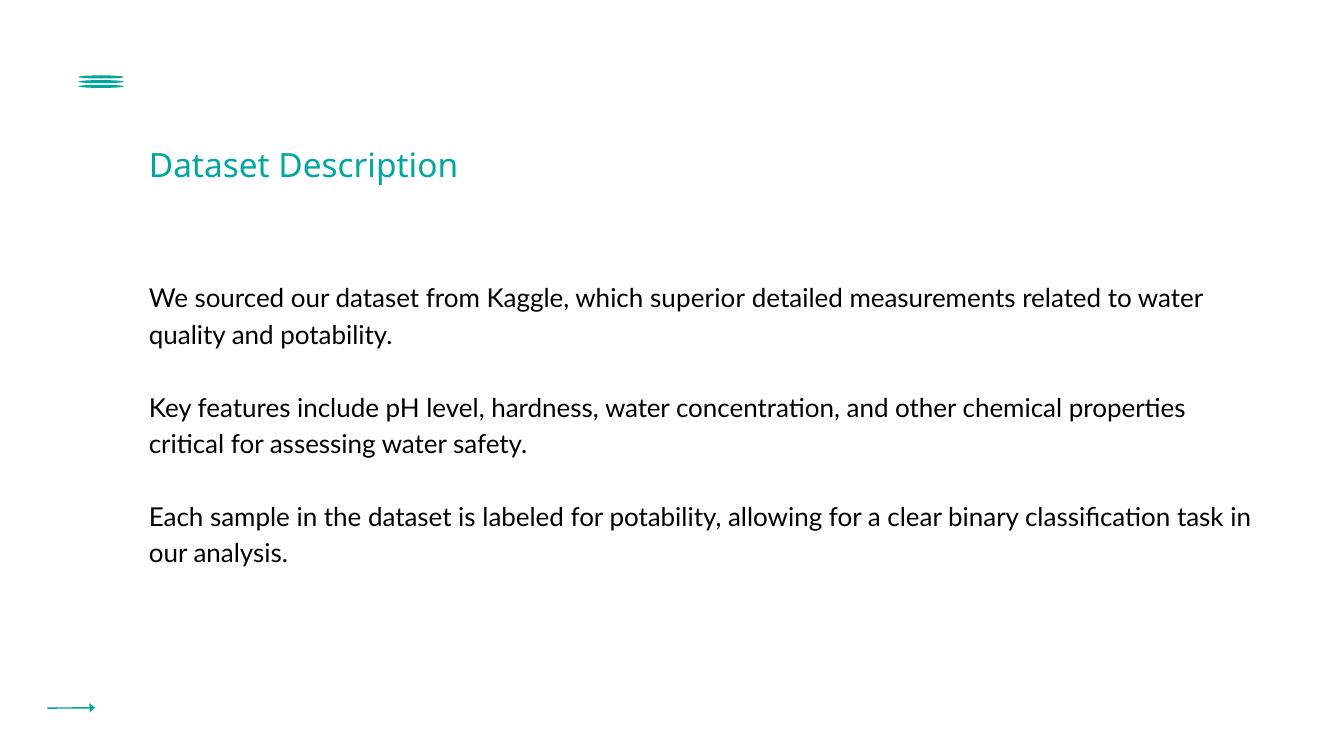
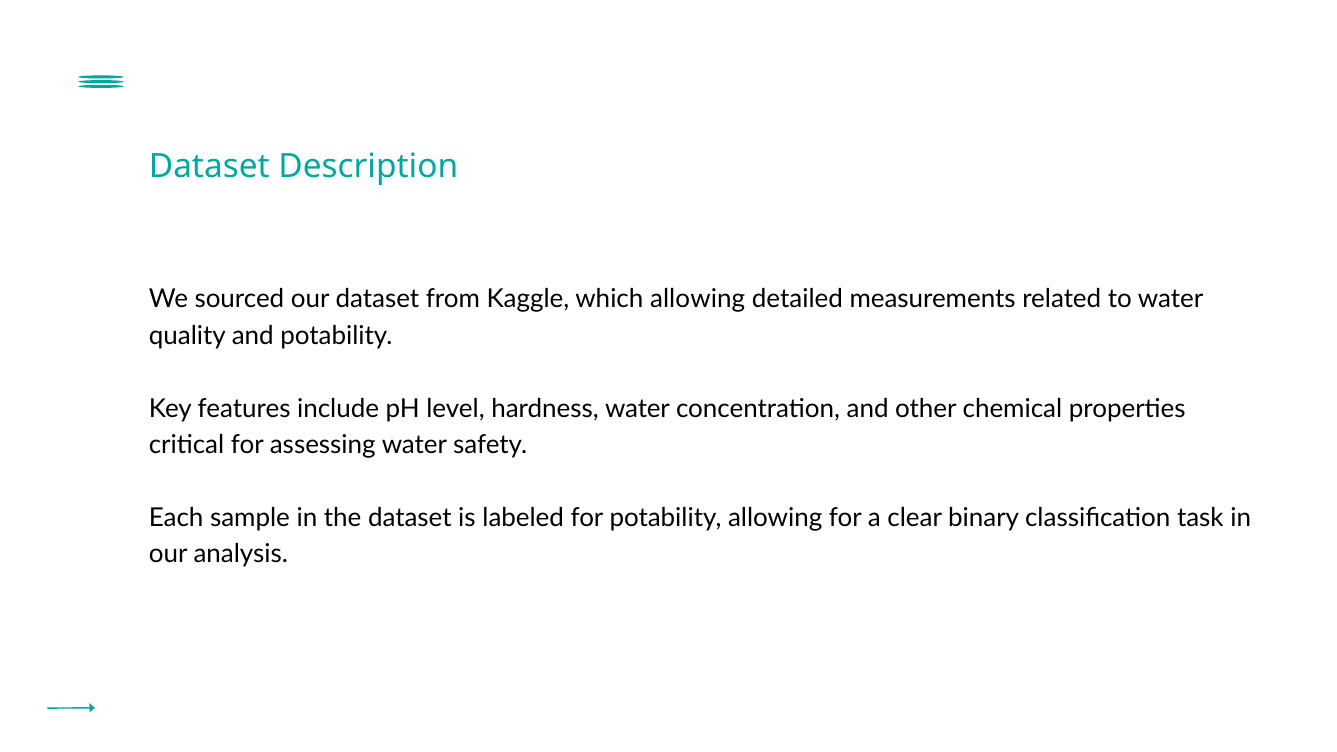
which superior: superior -> allowing (698, 299)
